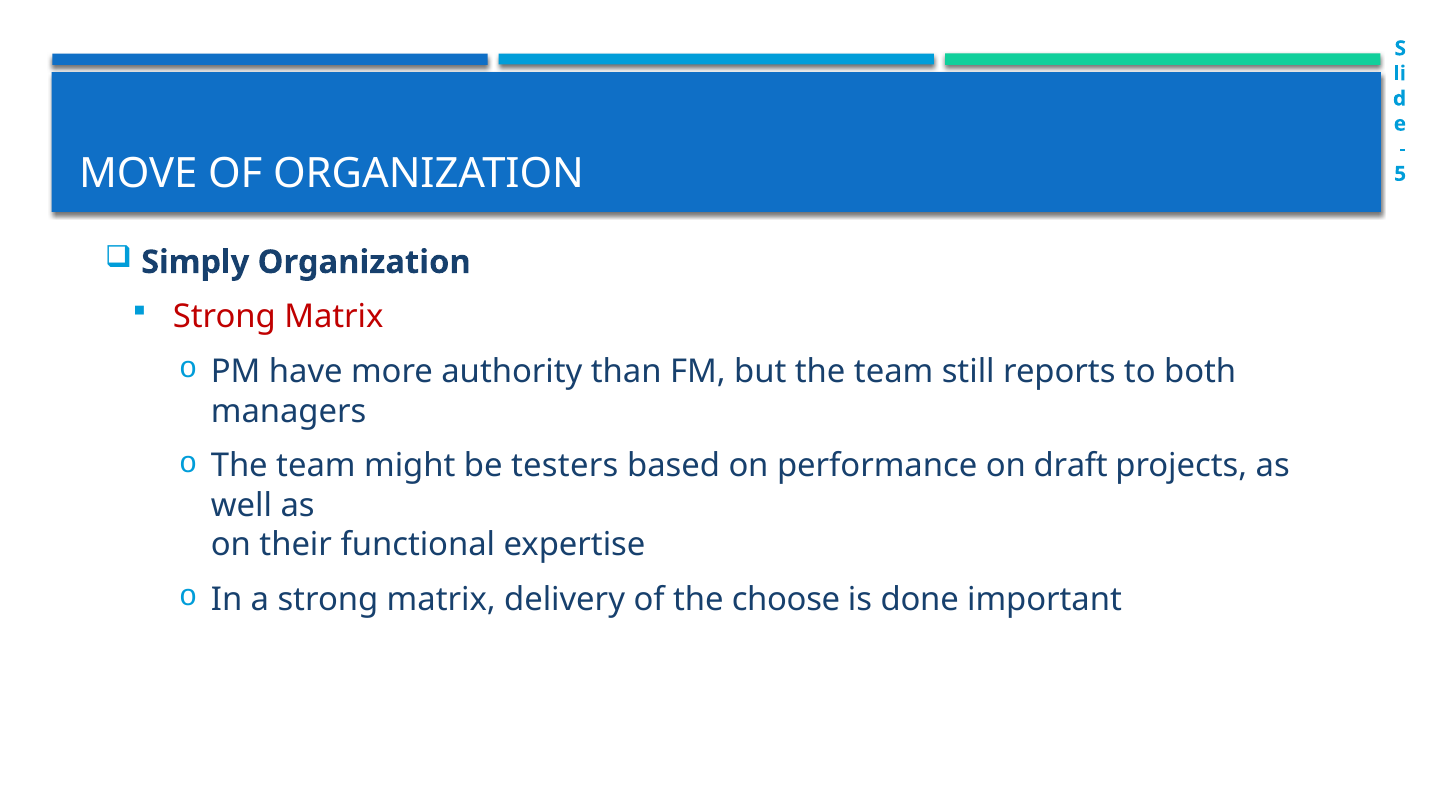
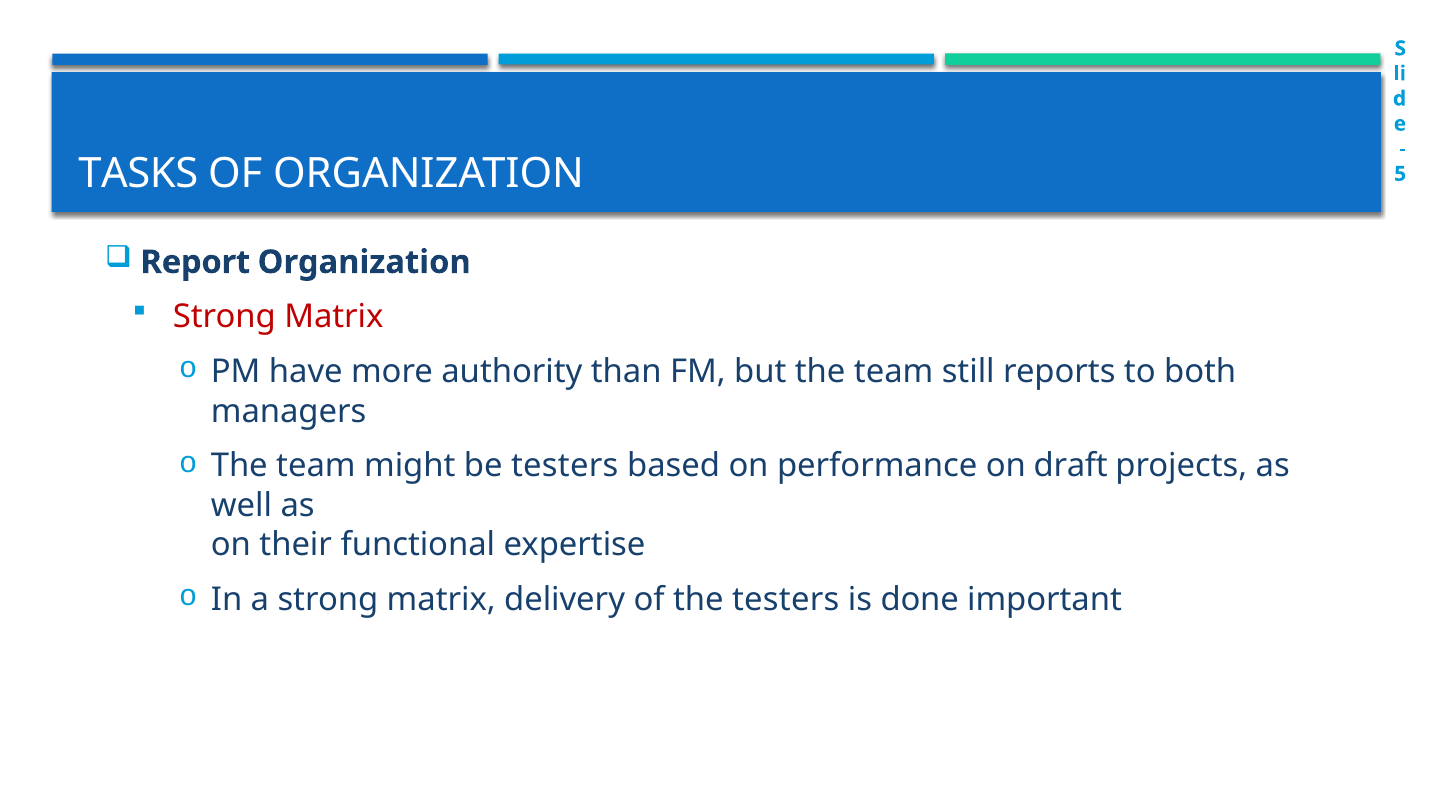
MOVE: MOVE -> TASKS (138, 174)
Simply: Simply -> Report (195, 262)
the choose: choose -> testers (786, 600)
